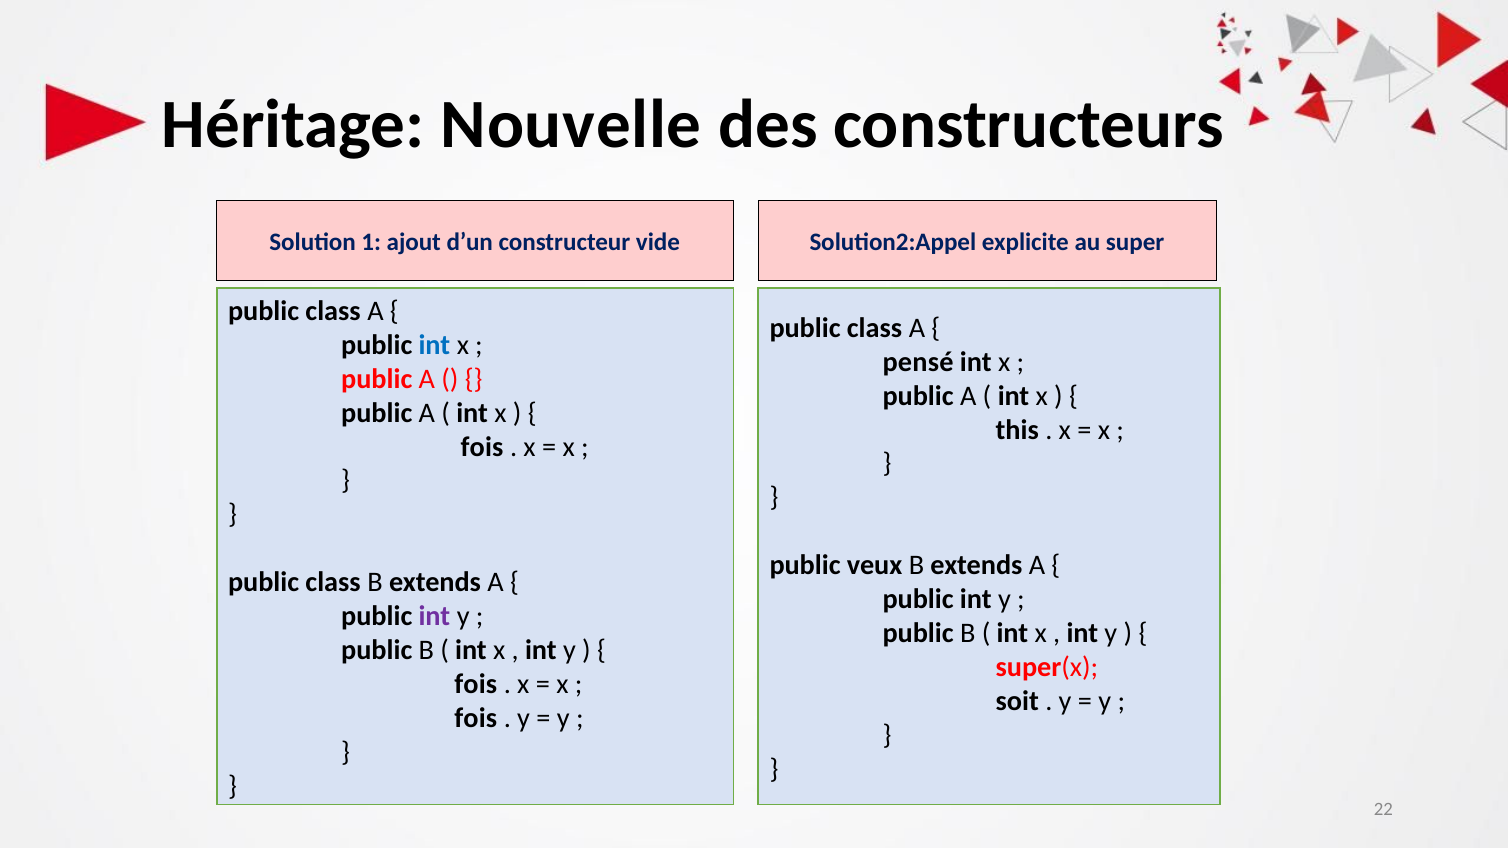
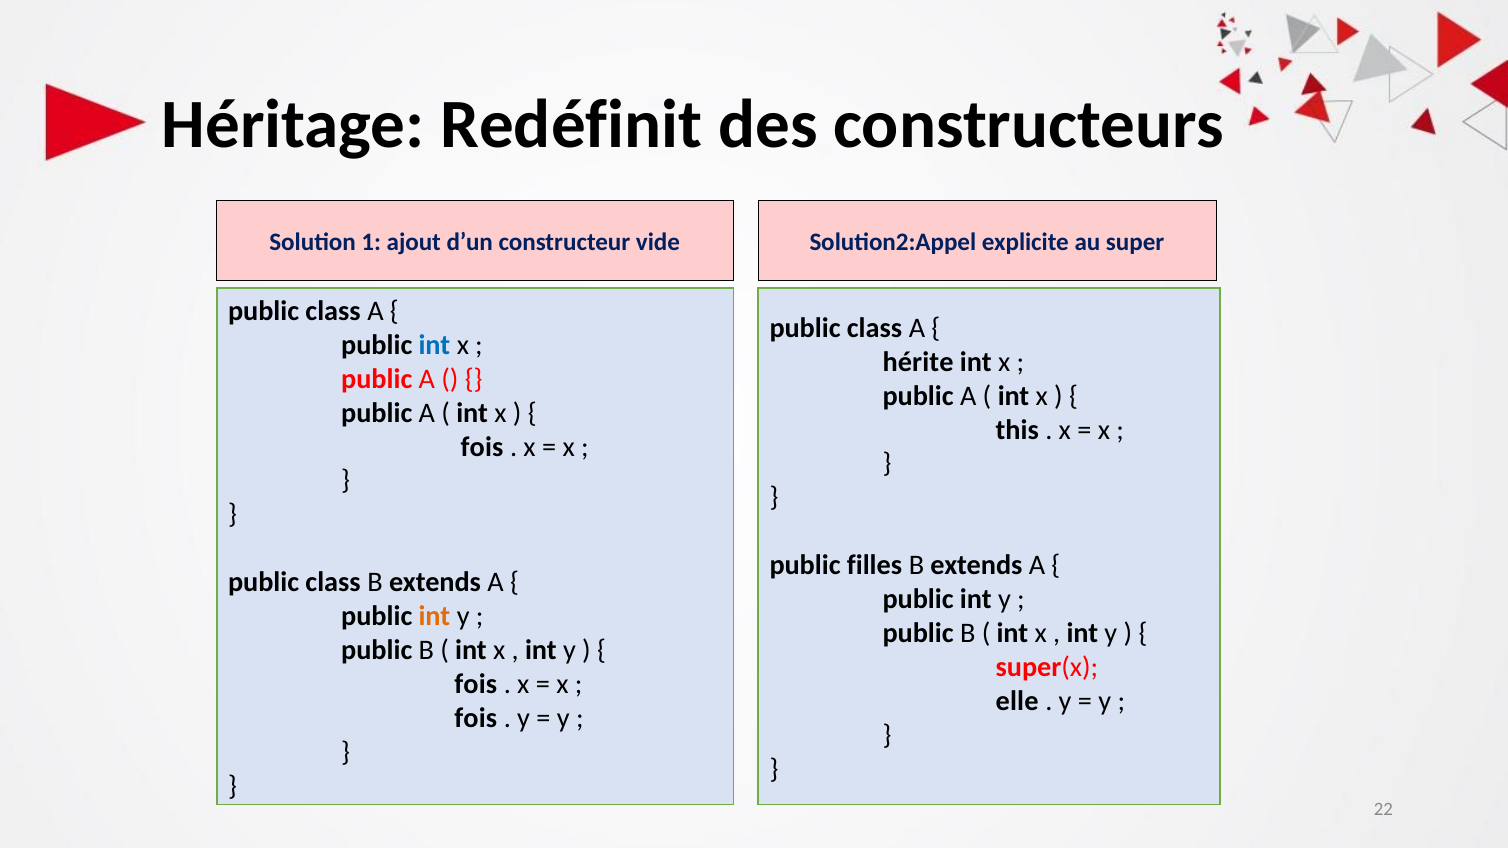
Nouvelle: Nouvelle -> Redéfinit (572, 125)
pensé: pensé -> hérite (918, 362)
veux: veux -> filles (874, 566)
int colour: purple -> orange (434, 616)
soit: soit -> elle (1017, 701)
